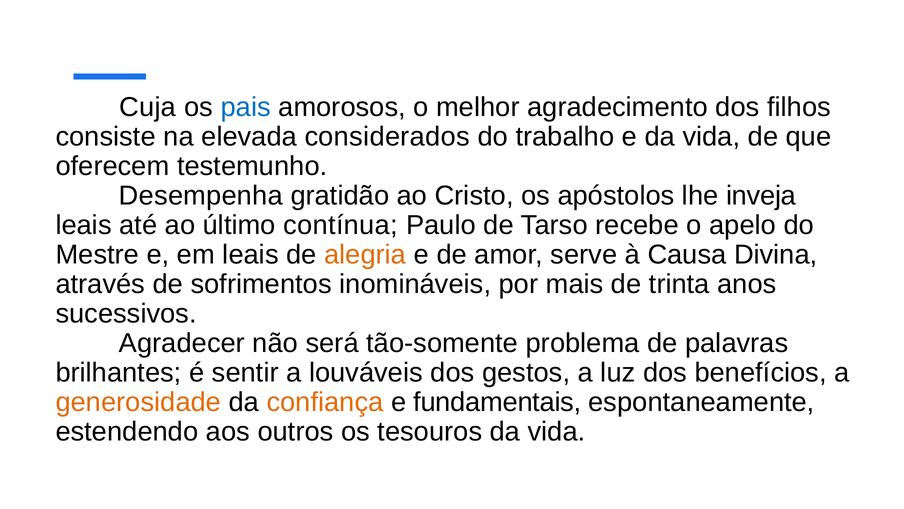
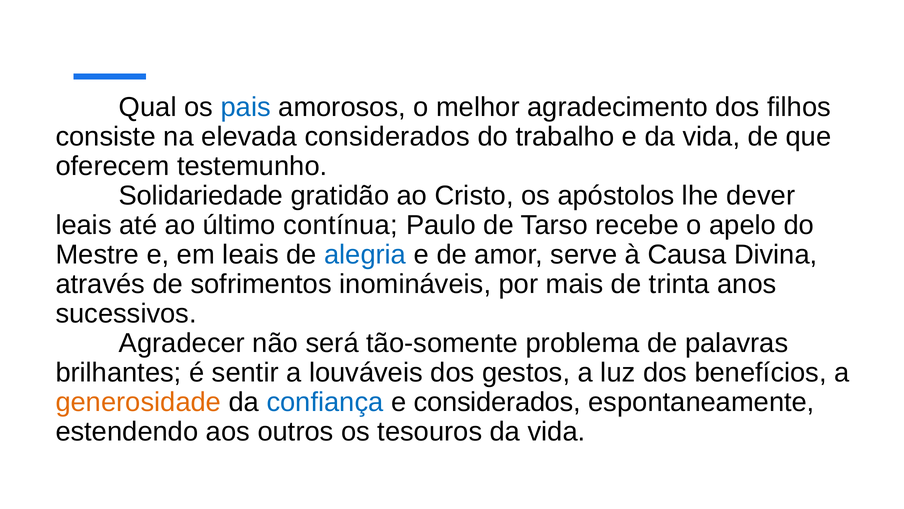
Cuja: Cuja -> Qual (148, 107)
Desempenha: Desempenha -> Solidariedade (201, 195)
inveja: inveja -> dever (761, 195)
alegria colour: orange -> blue (365, 254)
confiança colour: orange -> blue (325, 402)
e fundamentais: fundamentais -> considerados (497, 402)
